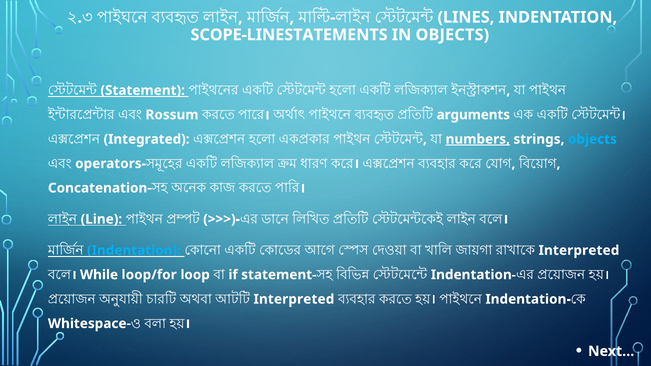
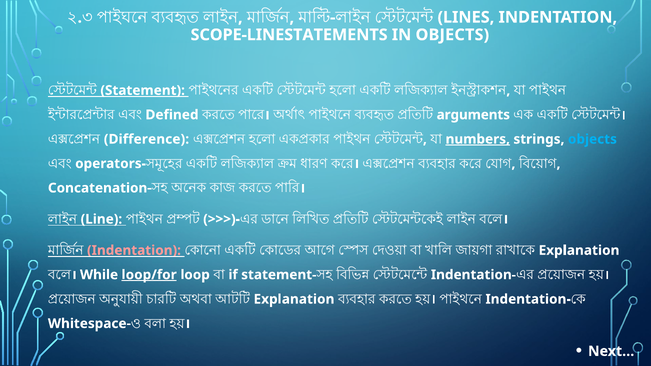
Rossum: Rossum -> Defined (172, 115)
Integrated: Integrated -> Difference (146, 139)
Indentation colour: light blue -> pink (134, 250)
Interpreted: Interpreted -> Explanation (579, 250)
loop/for underline: none -> present (149, 275)
Interpreted: Interpreted -> Explanation (294, 299)
